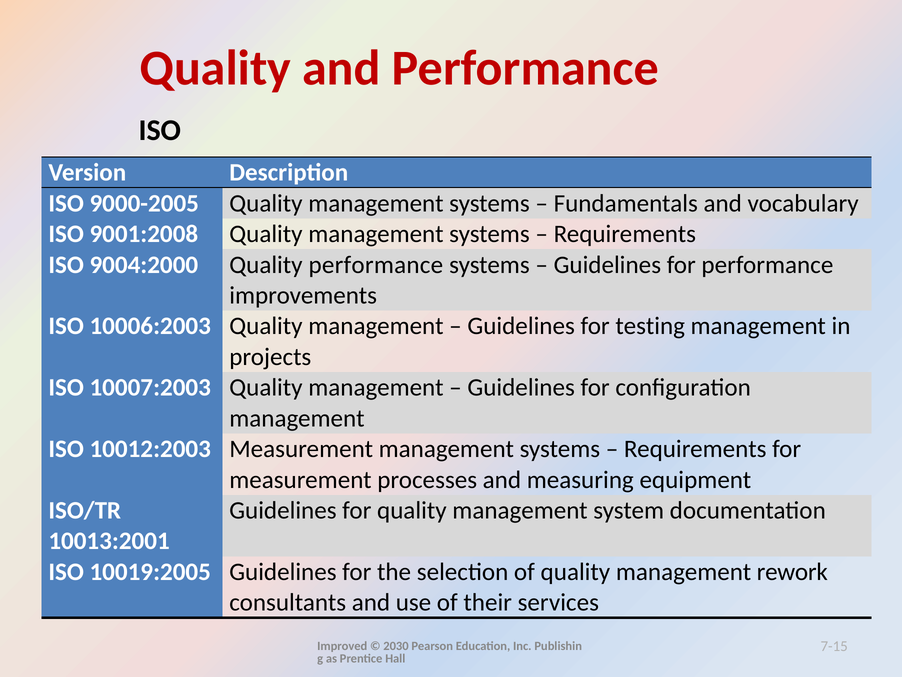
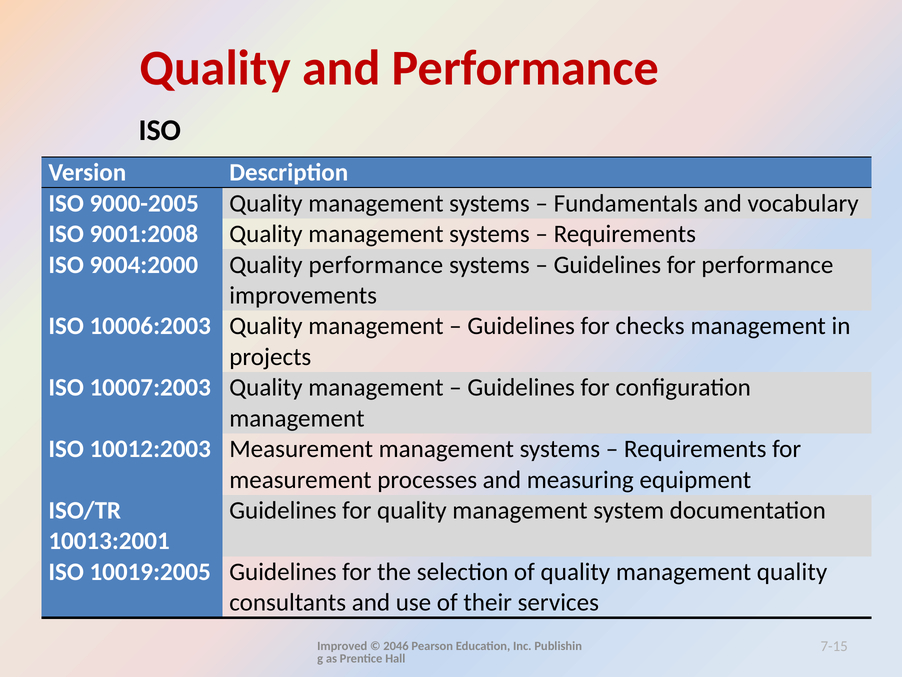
testing: testing -> checks (650, 326)
management rework: rework -> quality (792, 572)
2030: 2030 -> 2046 (396, 646)
